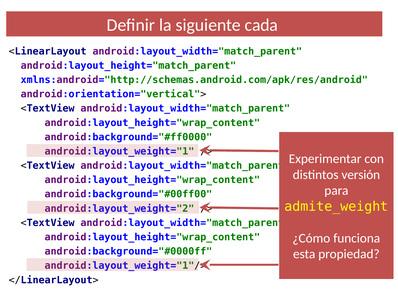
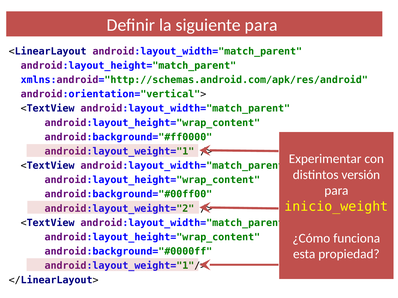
siguiente cada: cada -> para (261, 25)
admite_weight: admite_weight -> inicio_weight (336, 207)
